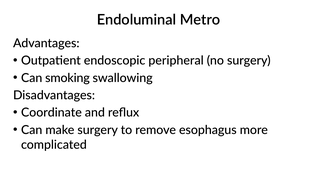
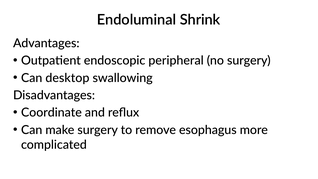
Metro: Metro -> Shrink (200, 20)
smoking: smoking -> desktop (67, 78)
